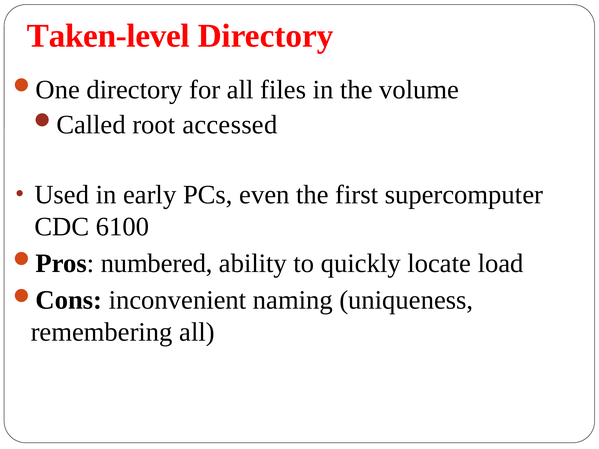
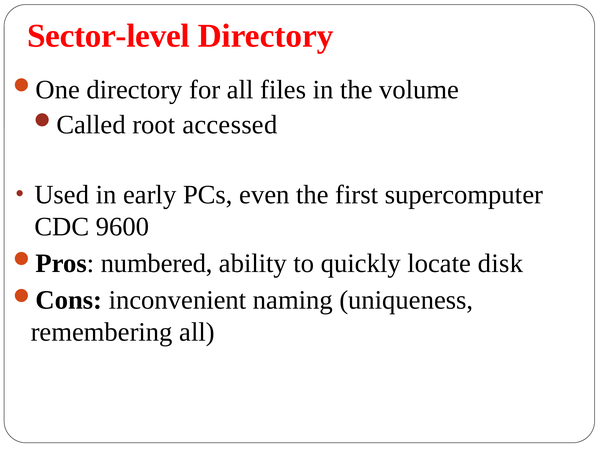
Taken-level: Taken-level -> Sector-level (108, 36)
6100: 6100 -> 9600 (122, 227)
load: load -> disk (500, 264)
